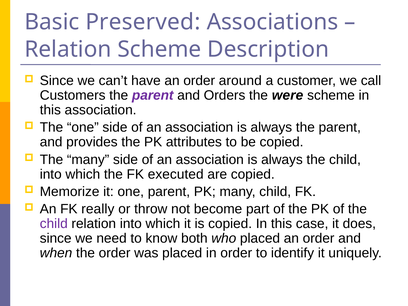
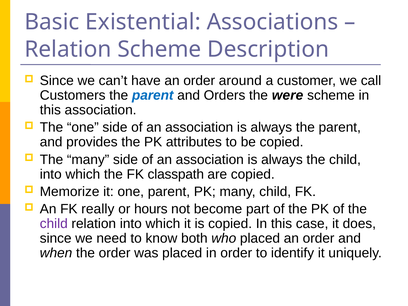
Preserved: Preserved -> Existential (143, 22)
parent colour: purple -> blue (153, 95)
executed: executed -> classpath (176, 174)
throw: throw -> hours (151, 209)
